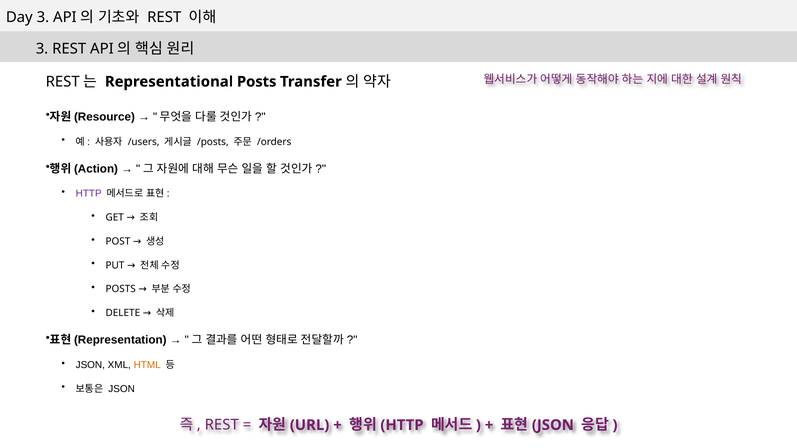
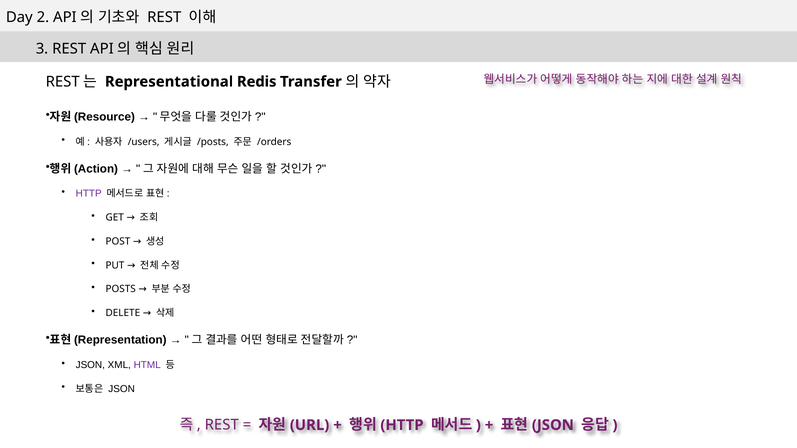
Day 3: 3 -> 2 (43, 17)
Representational Posts: Posts -> Redis (257, 82)
HTML colour: orange -> purple (147, 365)
